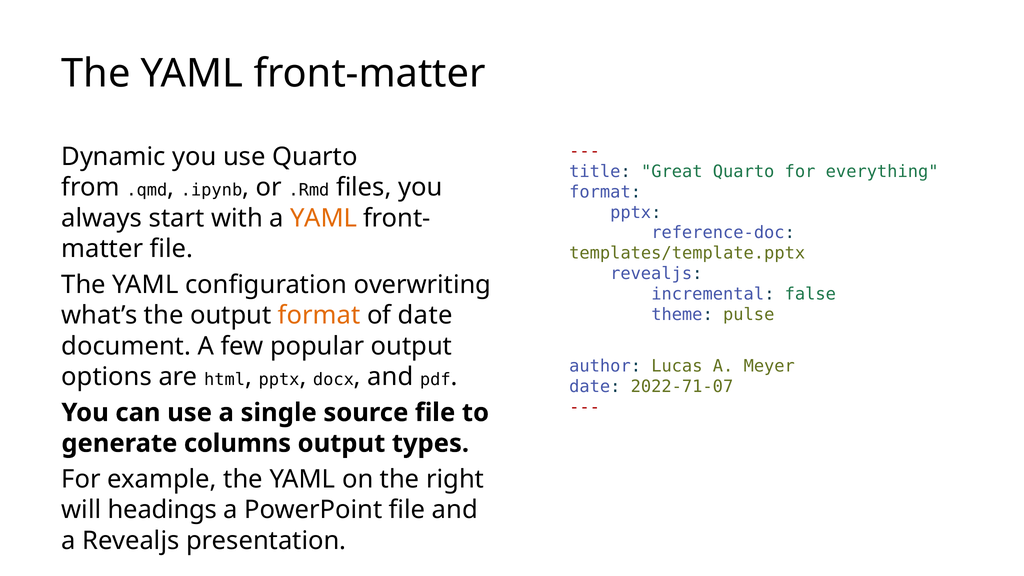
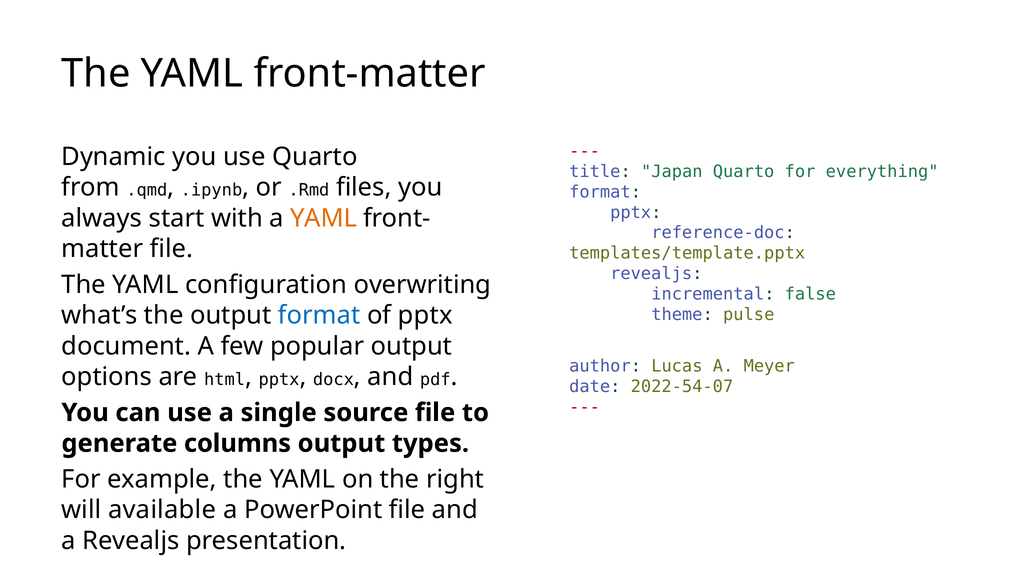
Great: Great -> Japan (672, 171)
format colour: orange -> blue (319, 315)
of date: date -> pptx (425, 315)
2022-71-07: 2022-71-07 -> 2022-54-07 (682, 386)
headings: headings -> available (162, 510)
